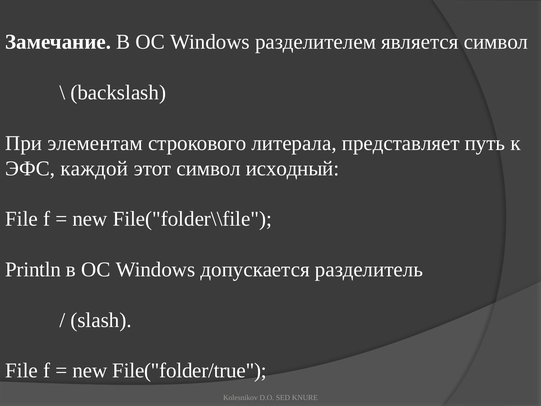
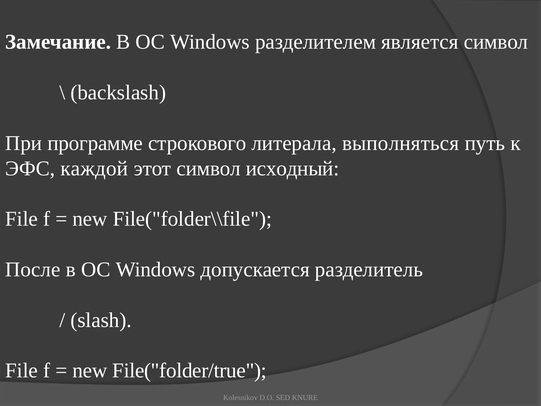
элементам: элементам -> программе (95, 143)
представляет: представляет -> выполняться (401, 143)
Println: Println -> После (33, 269)
